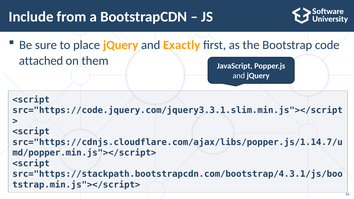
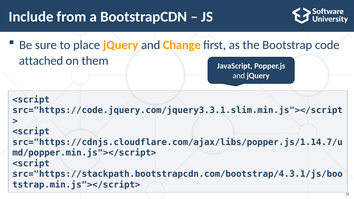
Exactly: Exactly -> Change (182, 45)
